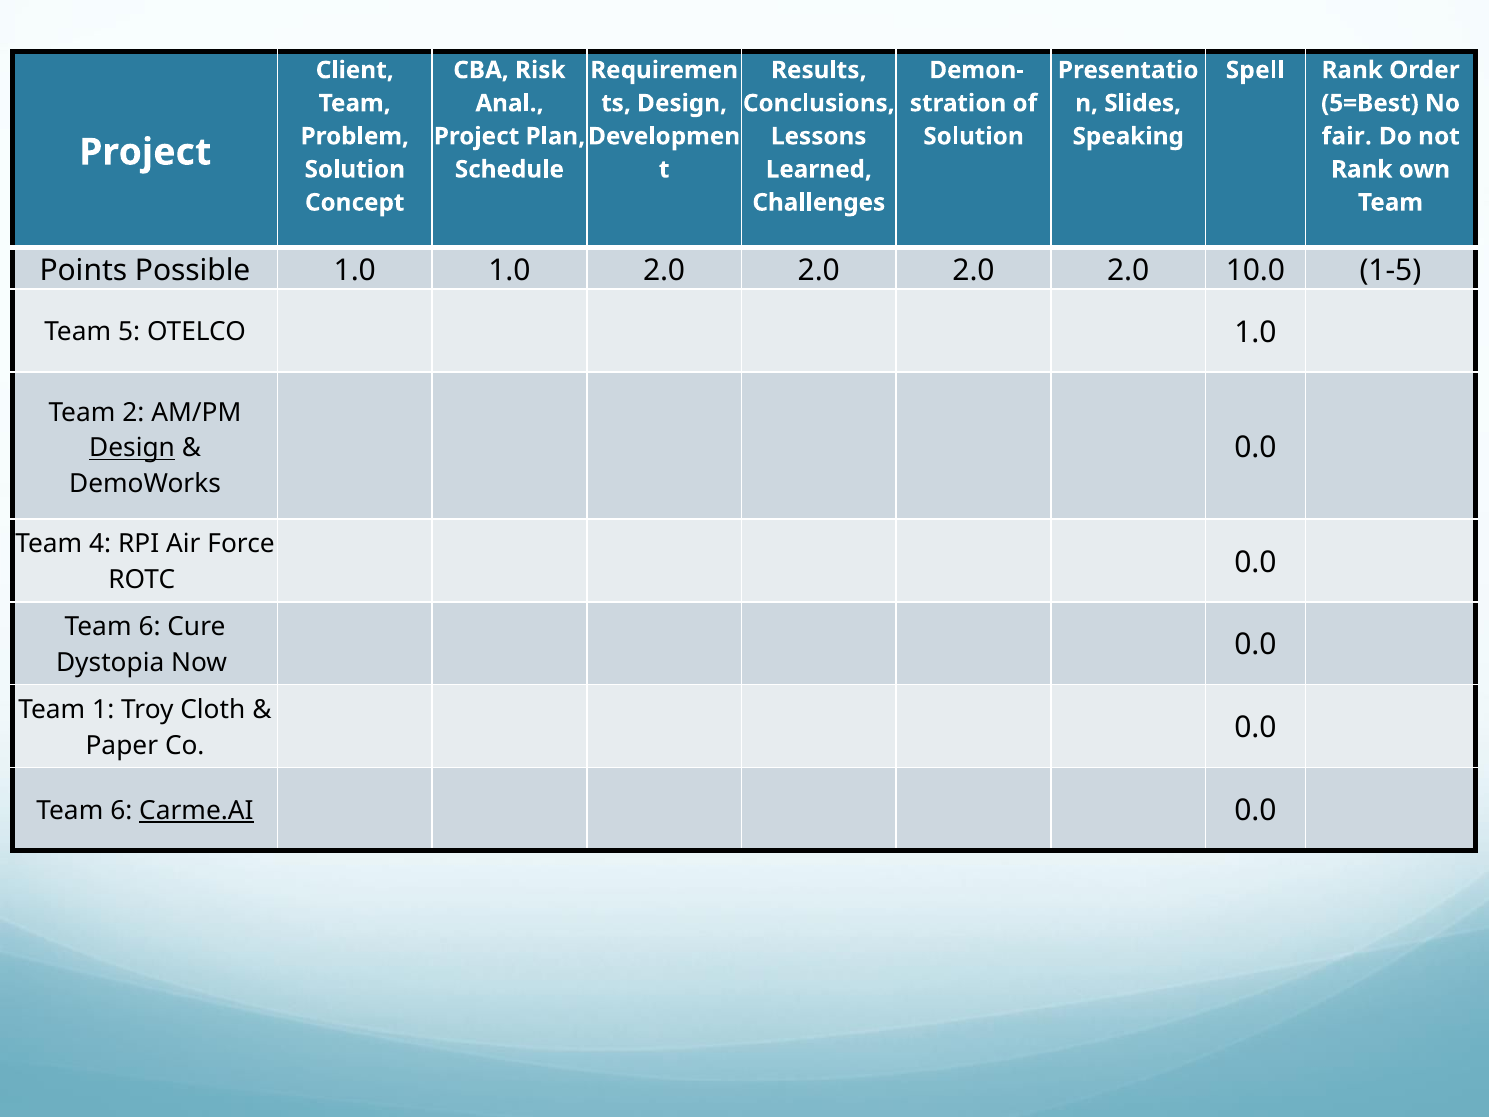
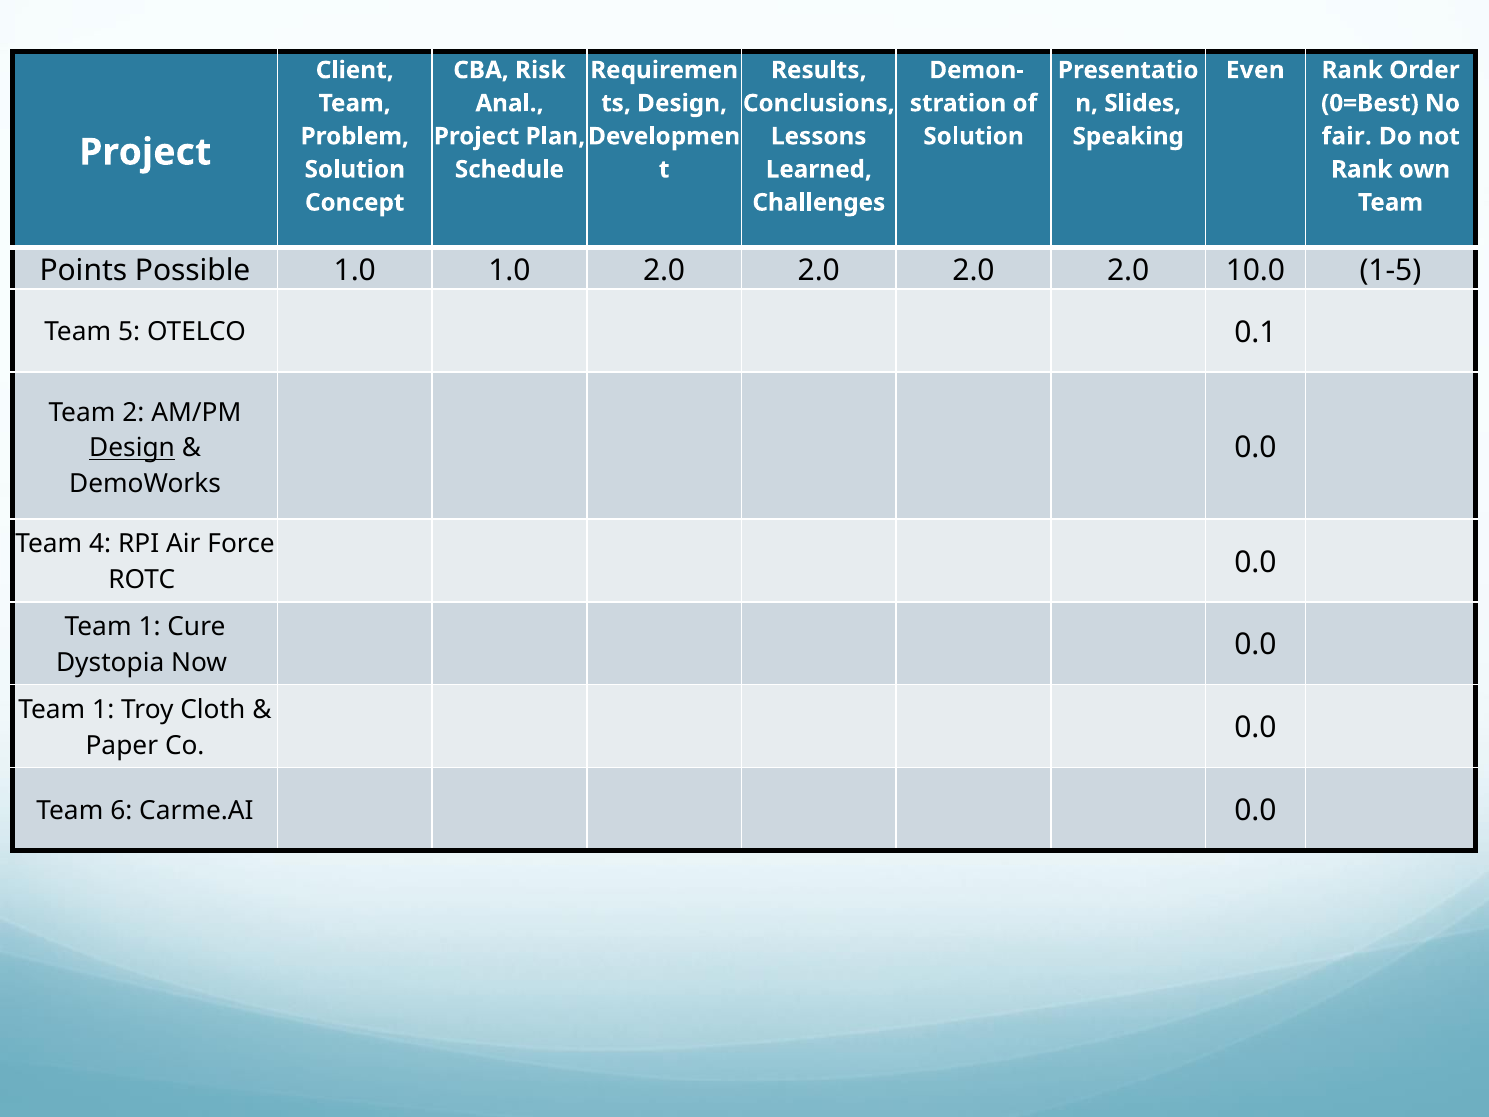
Spell: Spell -> Even (1255, 70)
5=Best: 5=Best -> 0=Best (1370, 103)
OTELCO 1.0: 1.0 -> 0.1 (1255, 332)
6: 6 -> 1 (150, 627)
Carme.AI underline: present -> none (196, 810)
